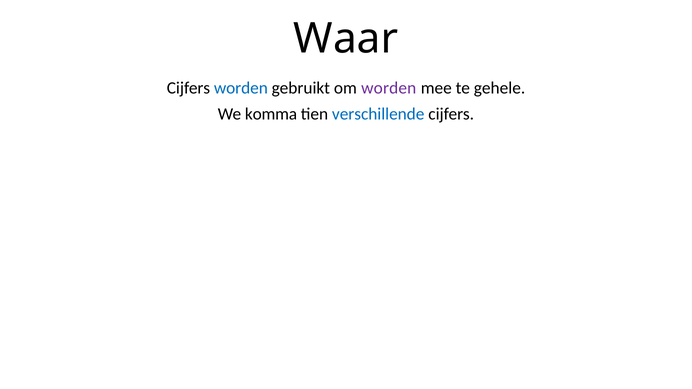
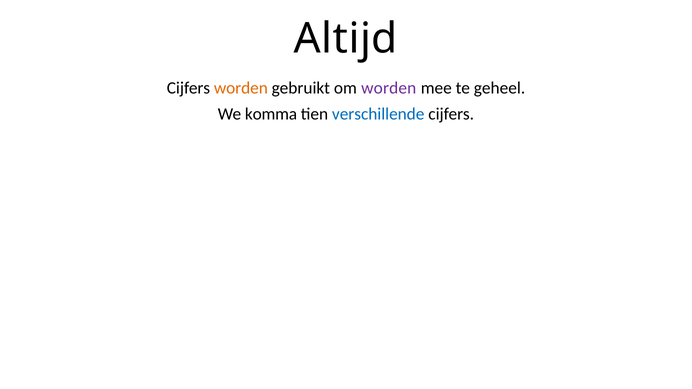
Waar: Waar -> Altijd (346, 39)
worden colour: blue -> orange (241, 88)
gehele: gehele -> geheel (500, 88)
